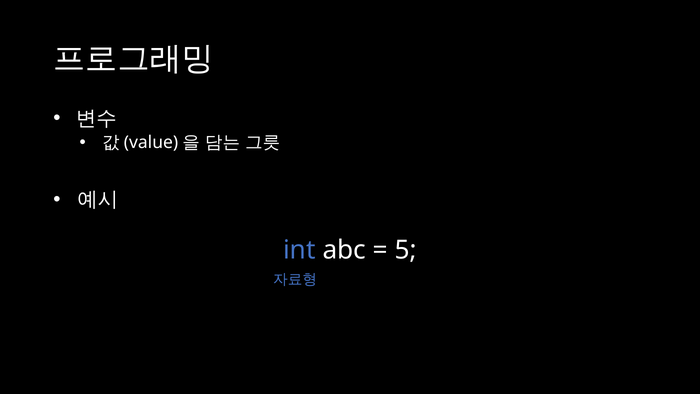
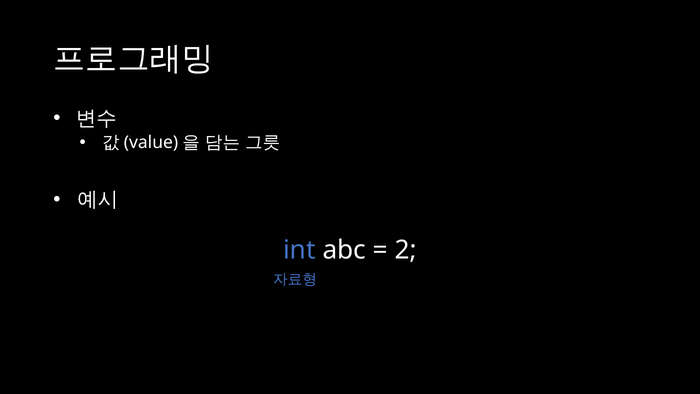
5: 5 -> 2 (406, 250)
